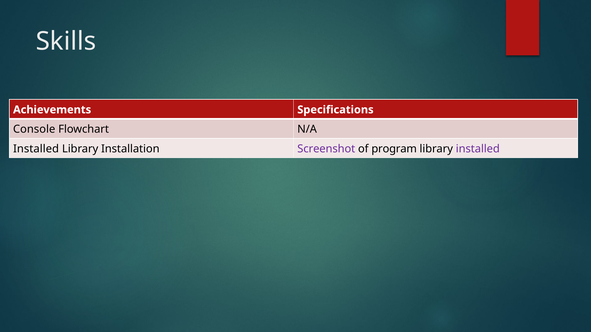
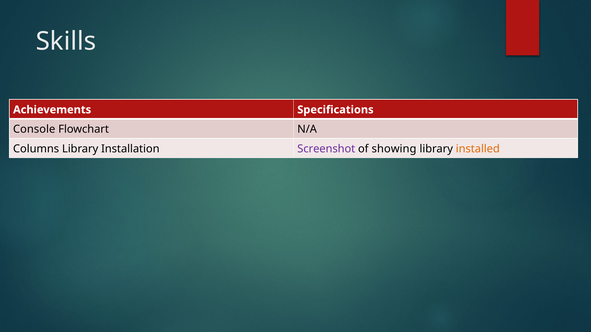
Installed: Installed -> Columns (36, 149)
program: program -> showing (394, 149)
installed colour: purple -> orange (478, 149)
